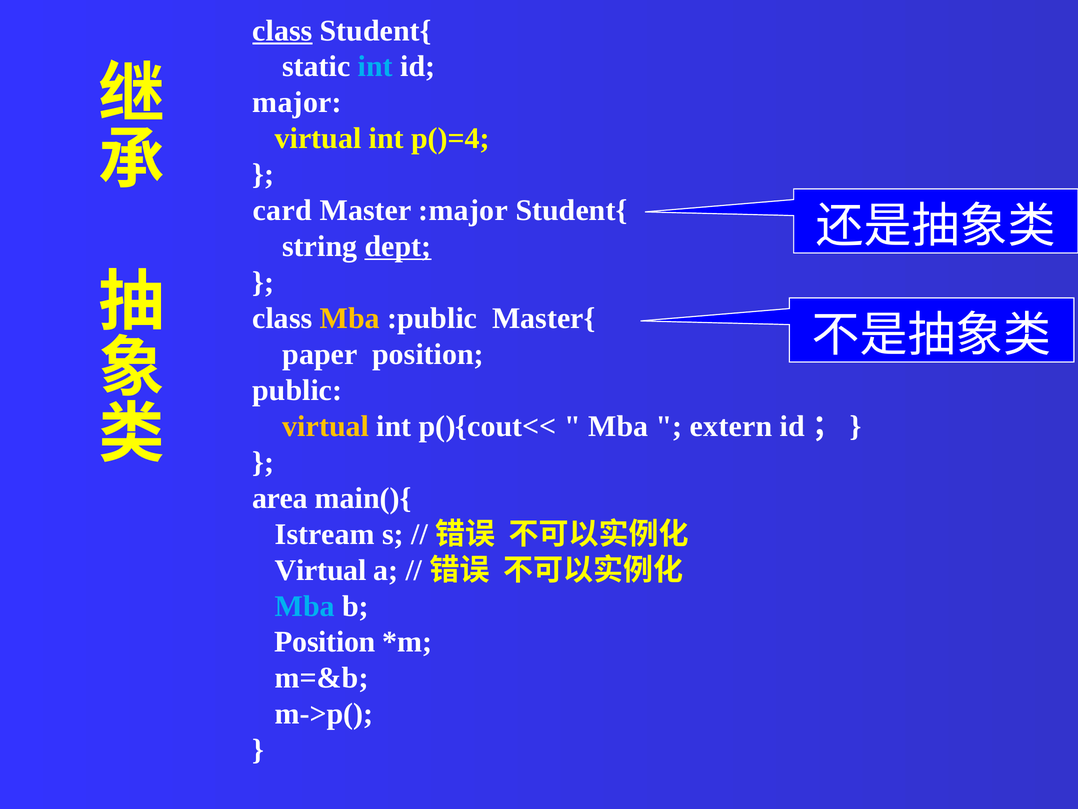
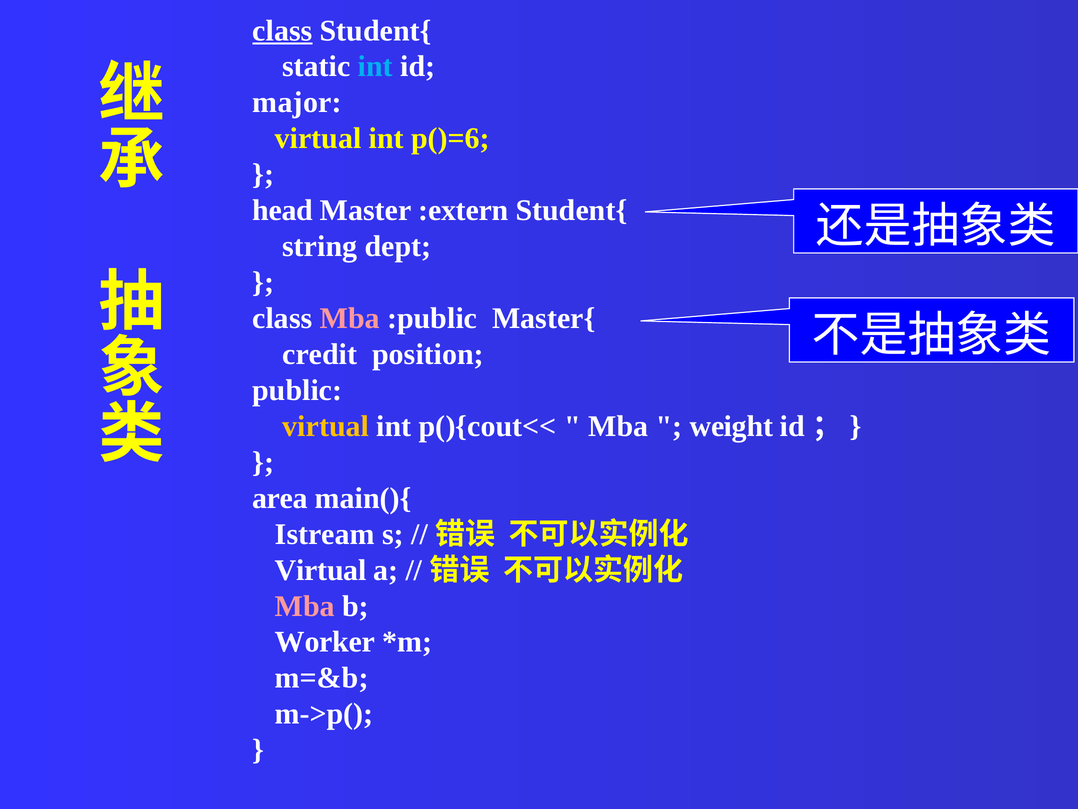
p()=4: p()=4 -> p()=6 (451, 138)
card: card -> head (283, 210)
:major: :major -> :extern (463, 210)
dept underline: present -> none (398, 246)
Mba colour: yellow -> pink (350, 318)
paper: paper -> credit (320, 354)
extern: extern -> weight (731, 426)
Mba colour: light blue -> pink (305, 606)
Position: Position -> Worker (325, 642)
